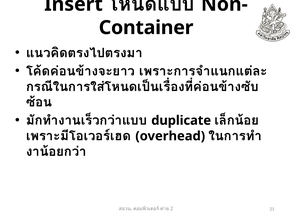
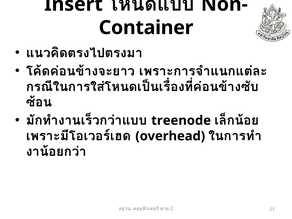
duplicate: duplicate -> treenode (181, 120)
